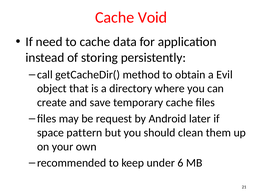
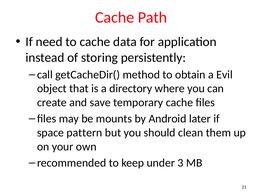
Void: Void -> Path (152, 17)
request: request -> mounts (114, 119)
6: 6 -> 3 (180, 163)
